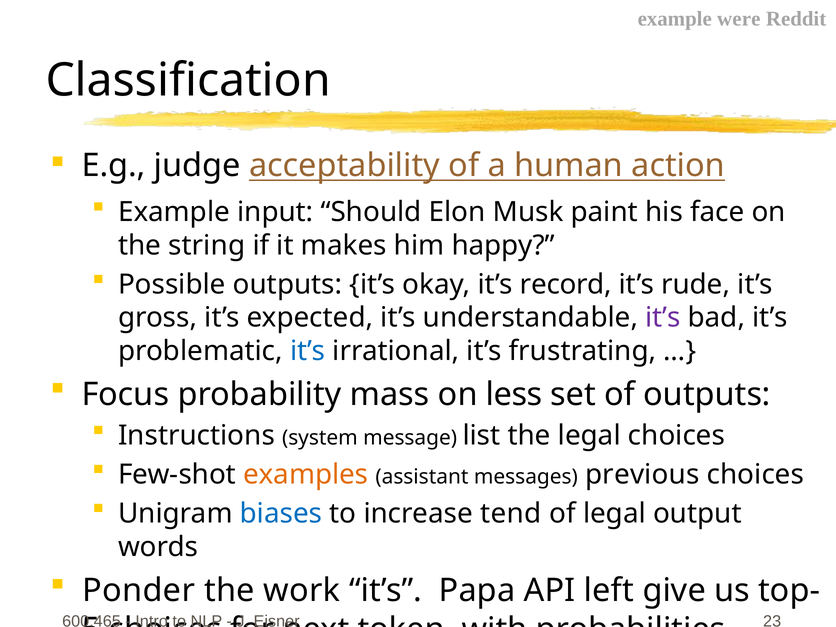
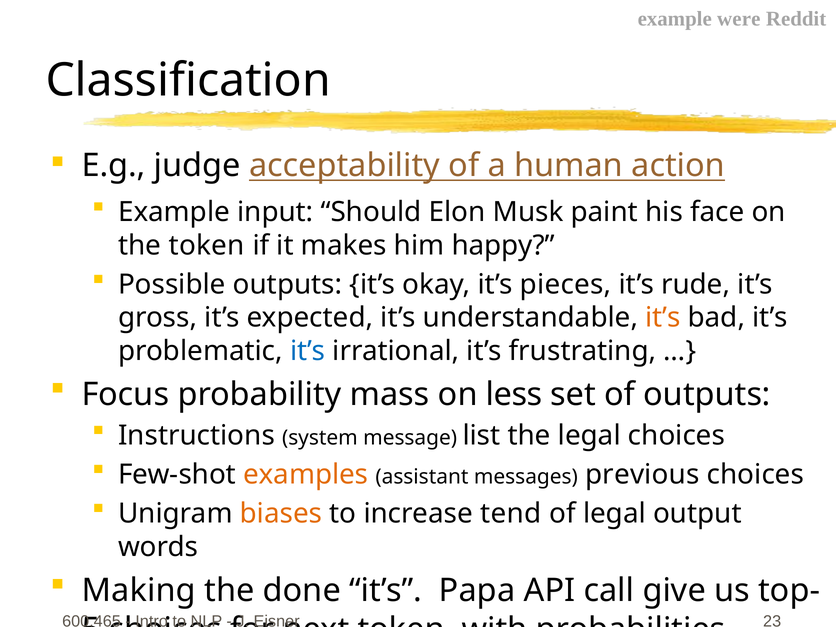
the string: string -> token (207, 245)
record: record -> pieces (566, 284)
it’s colour: purple -> orange (663, 318)
biases colour: blue -> orange (281, 514)
Ponder: Ponder -> Making (139, 590)
work: work -> done (302, 590)
left: left -> call (609, 590)
